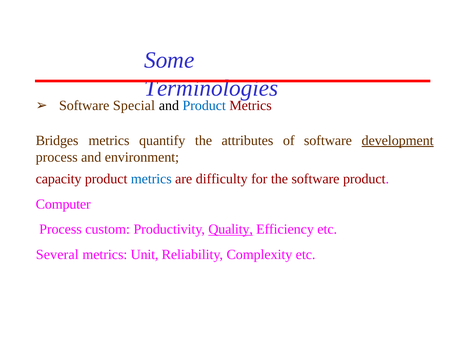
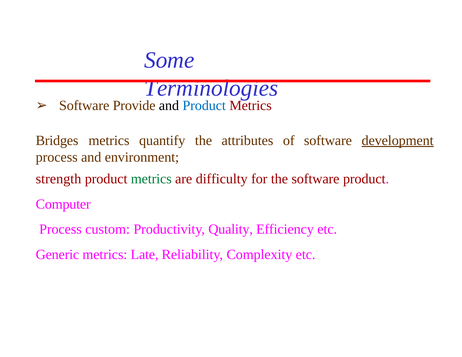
Special: Special -> Provide (134, 105)
capacity: capacity -> strength (58, 179)
metrics colour: blue -> green (151, 179)
Quality underline: present -> none (231, 229)
Several: Several -> Generic (57, 255)
Unit: Unit -> Late (145, 255)
